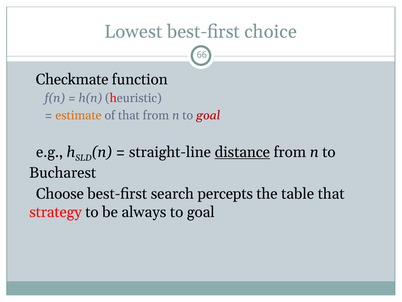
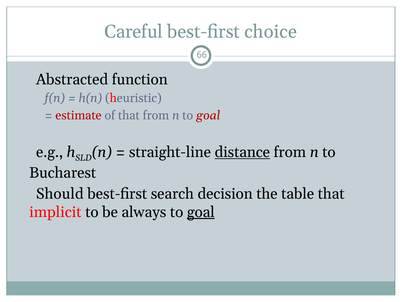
Lowest: Lowest -> Careful (134, 32)
Checkmate: Checkmate -> Abstracted (72, 79)
estimate colour: orange -> red (78, 115)
Choose: Choose -> Should (60, 194)
percepts: percepts -> decision (225, 194)
strategy: strategy -> implicit (55, 212)
goal underline: none -> present (201, 212)
